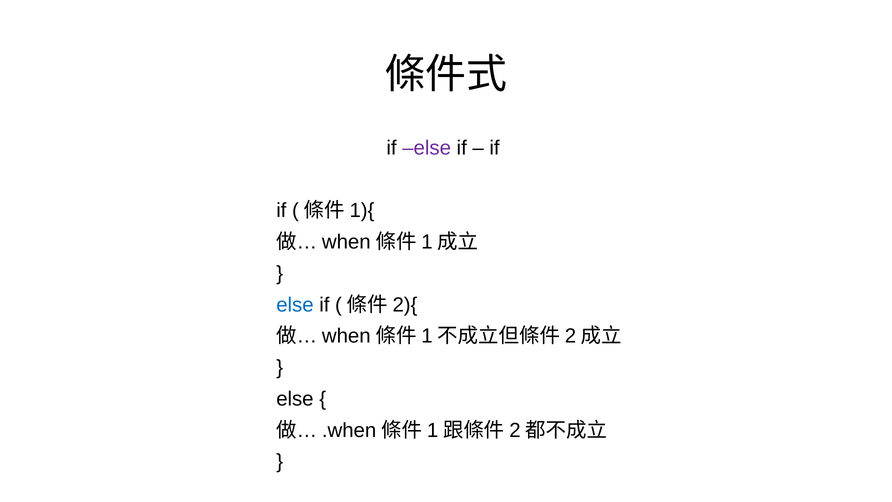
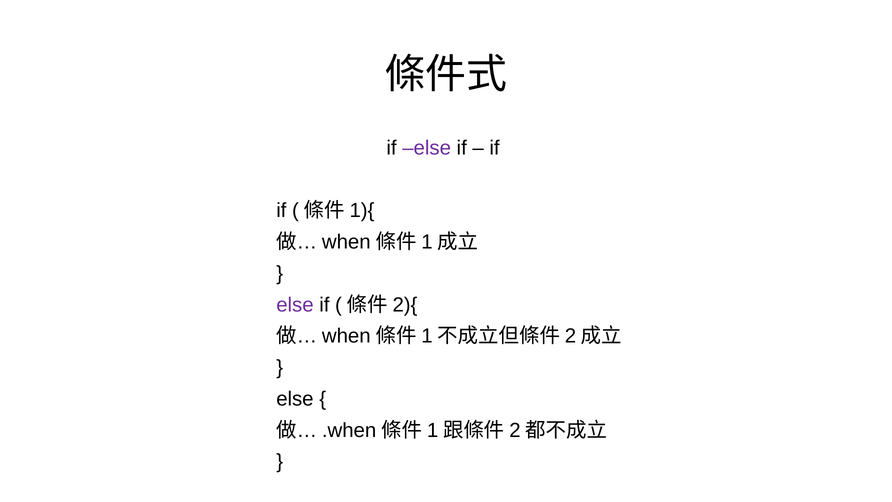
else colour: blue -> purple (295, 305)
